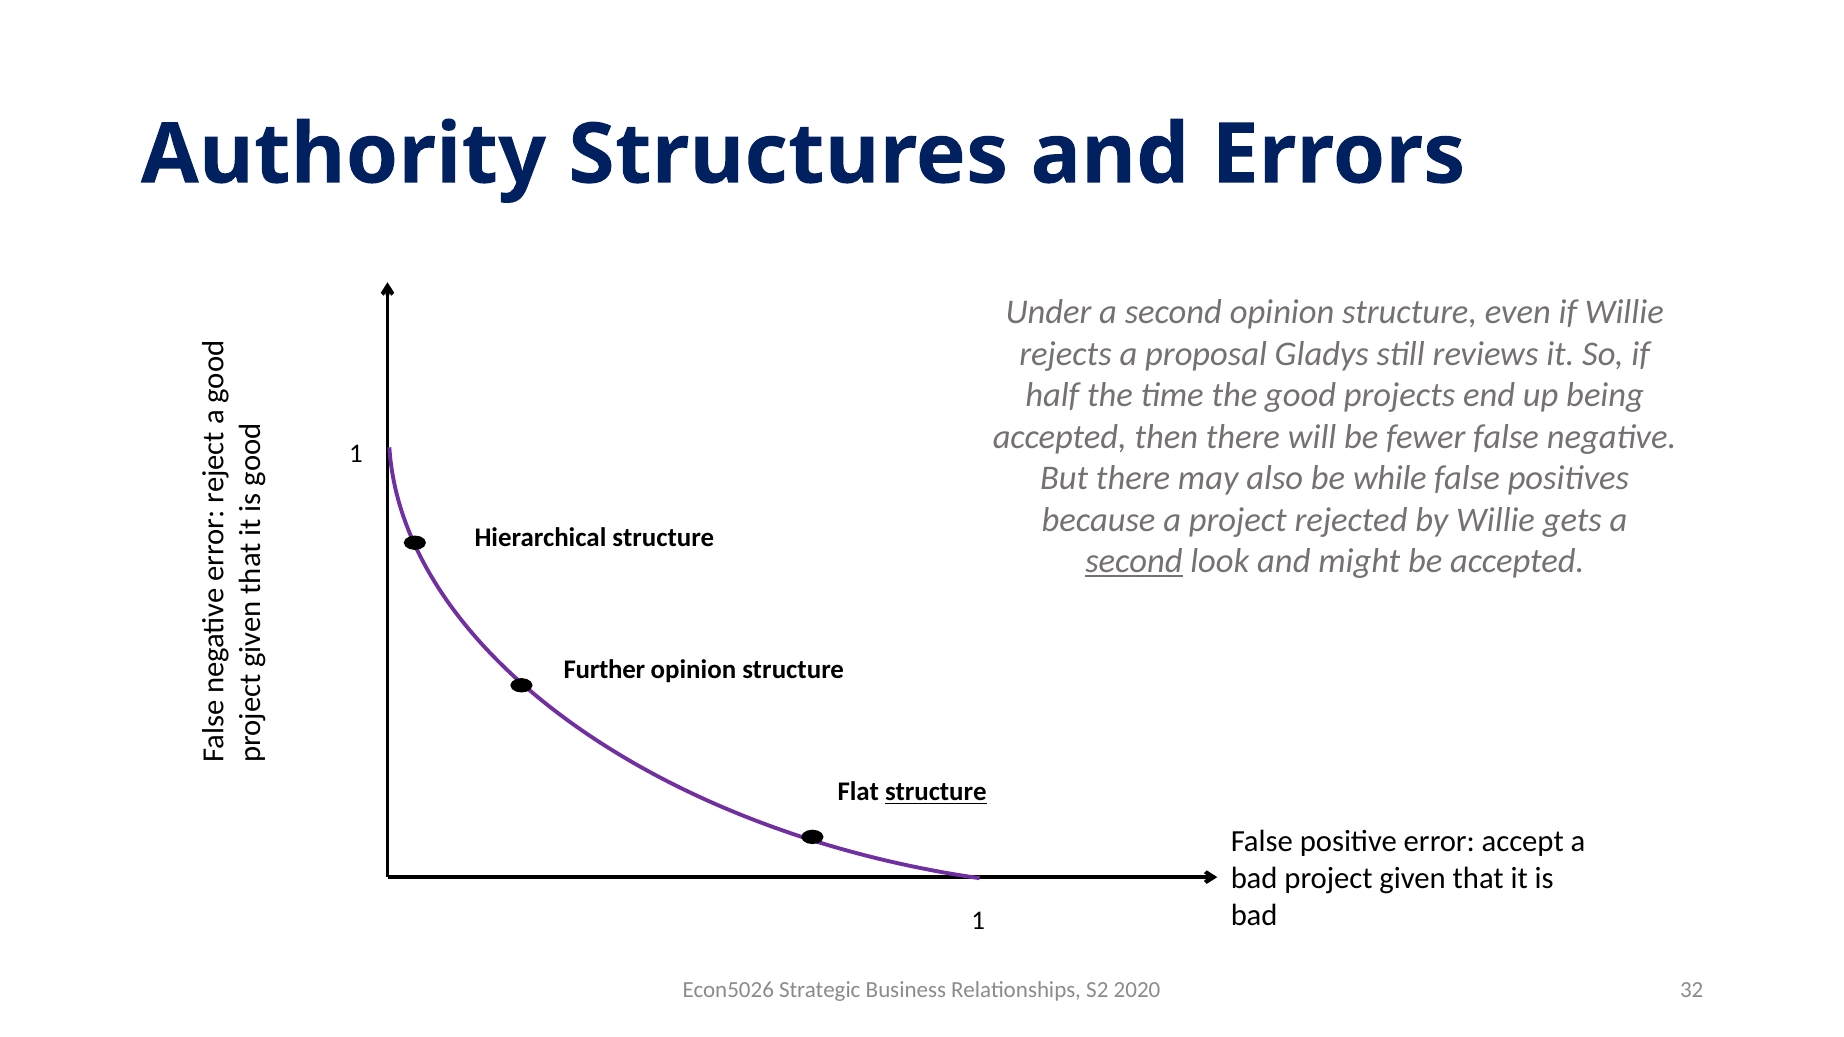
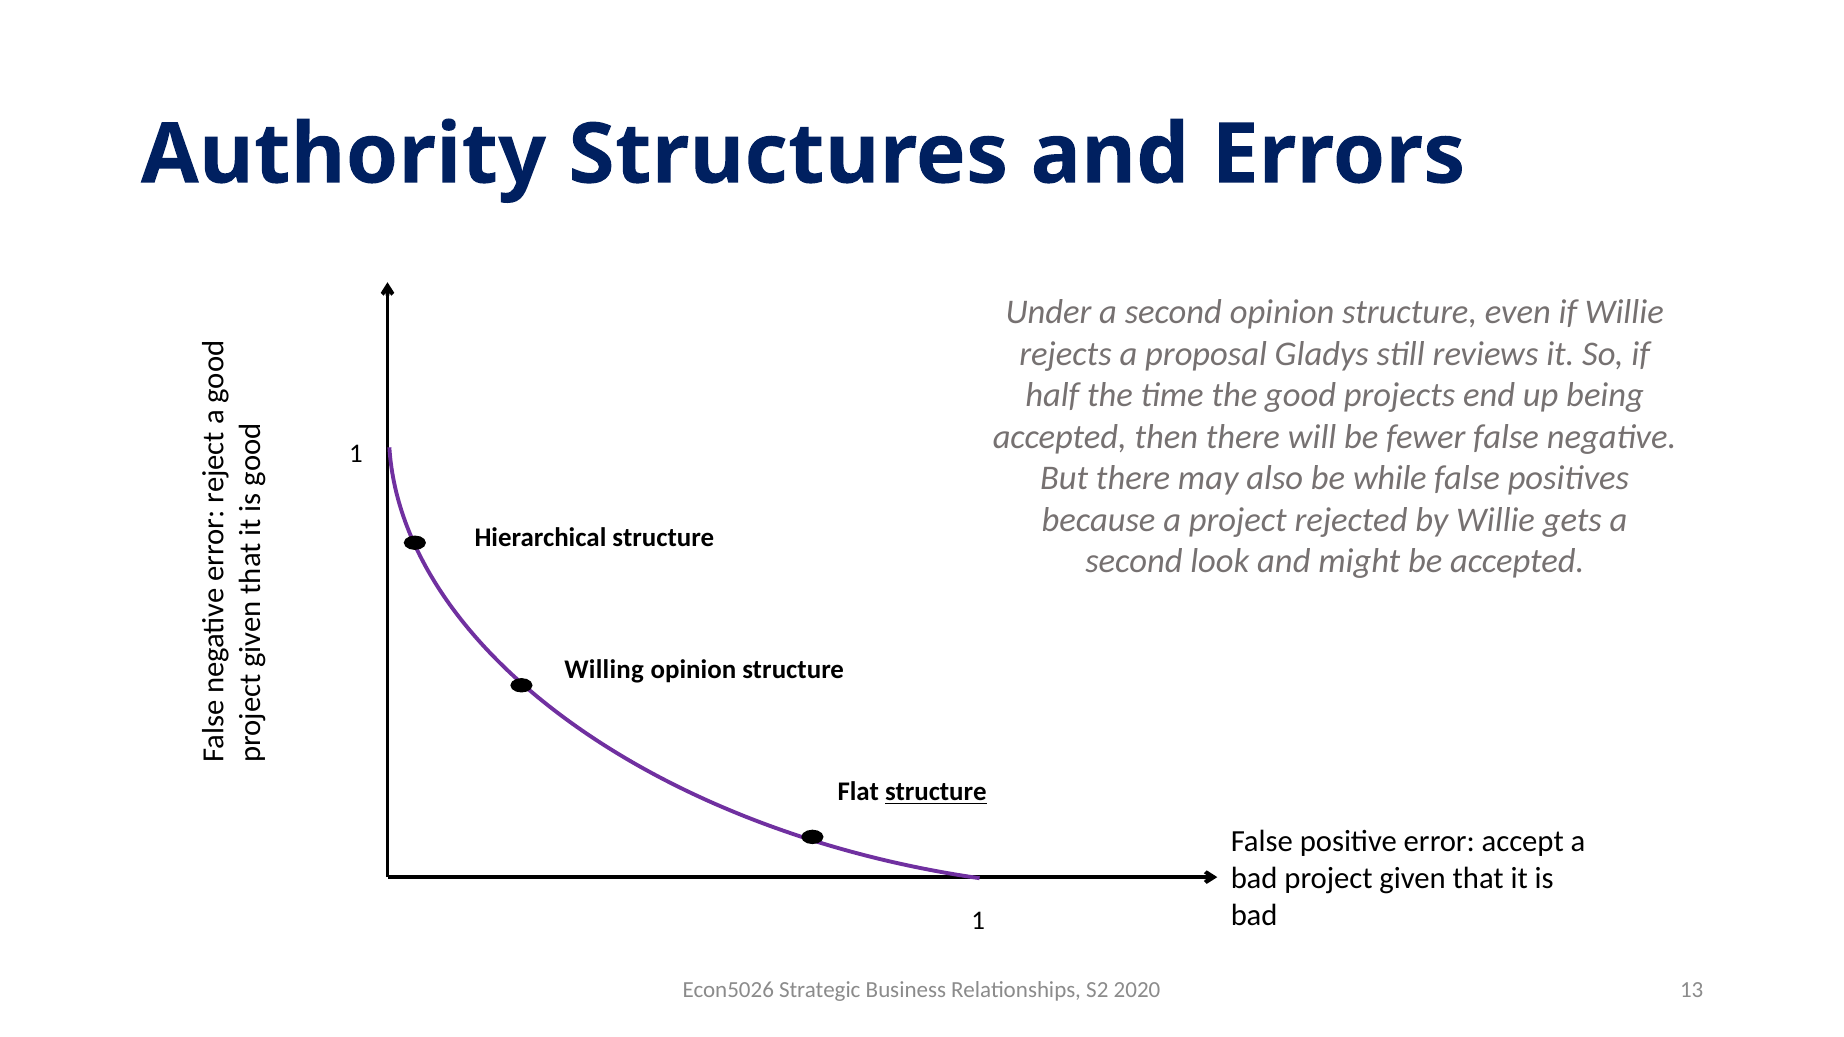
second underline: present -> none (1134, 561)
Further: Further -> Willing (604, 670)
32: 32 -> 13 (1692, 990)
